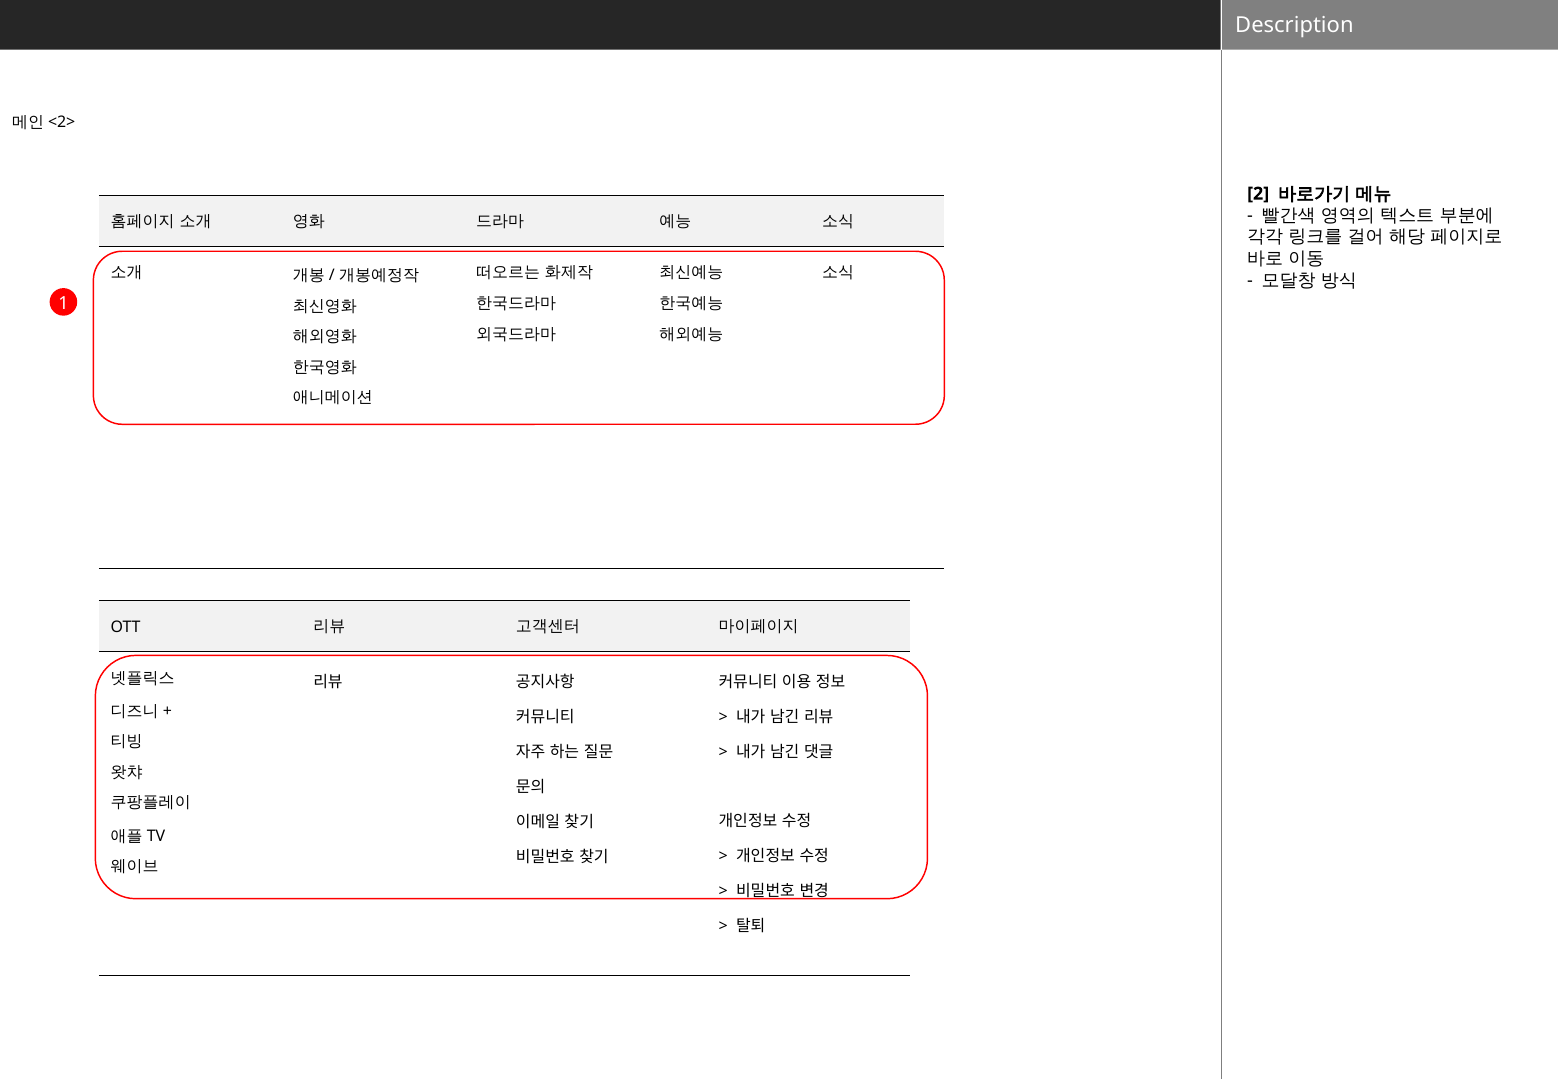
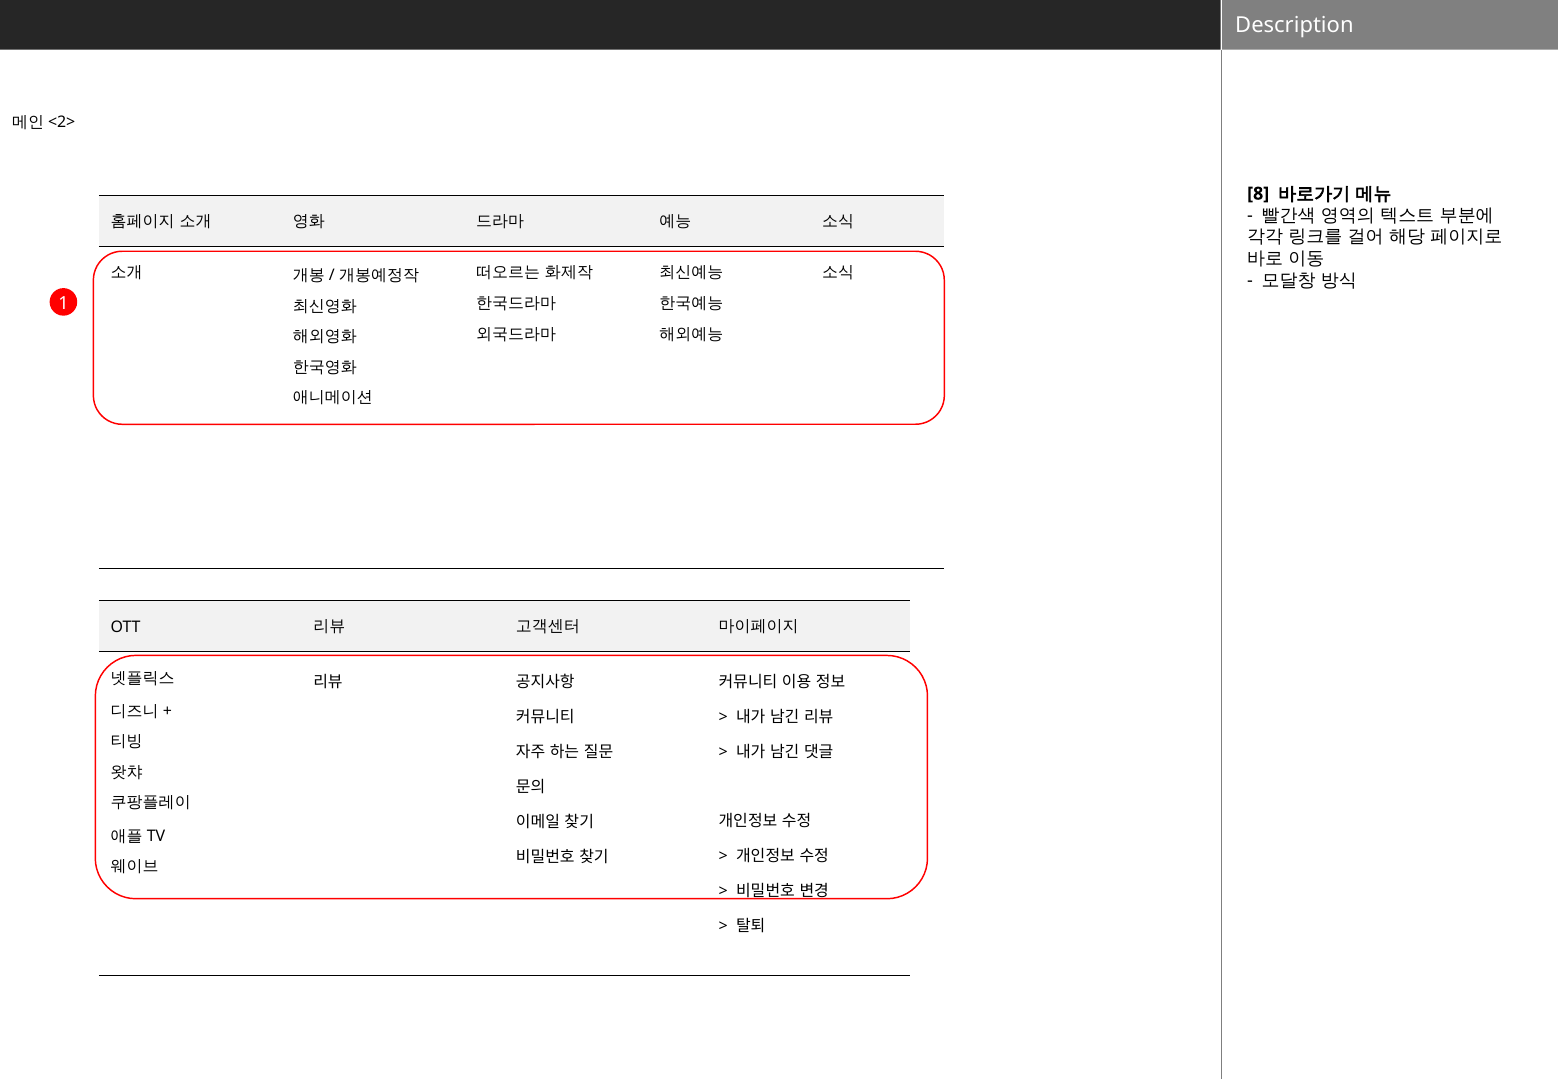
2: 2 -> 8 (1258, 194)
